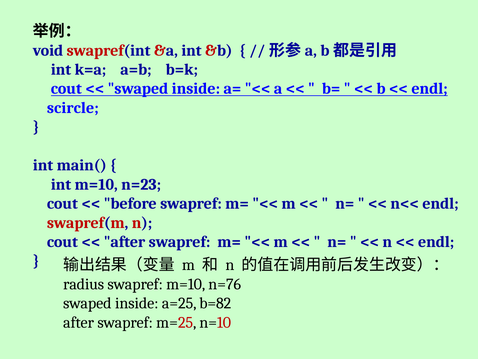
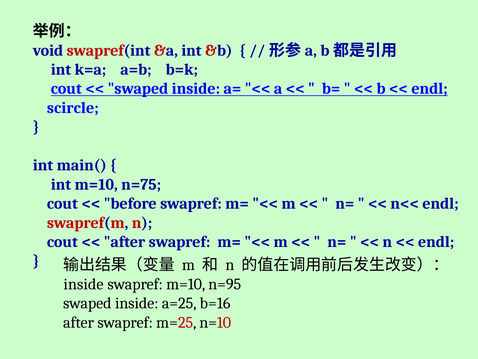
n=23: n=23 -> n=75 (141, 184)
radius: radius -> inside (83, 284)
n=76: n=76 -> n=95 (225, 284)
b=82: b=82 -> b=16 (215, 303)
